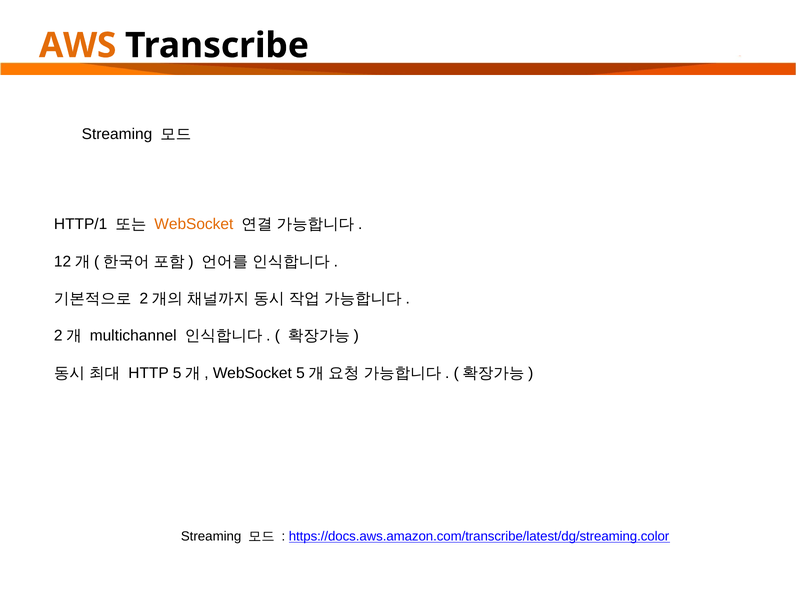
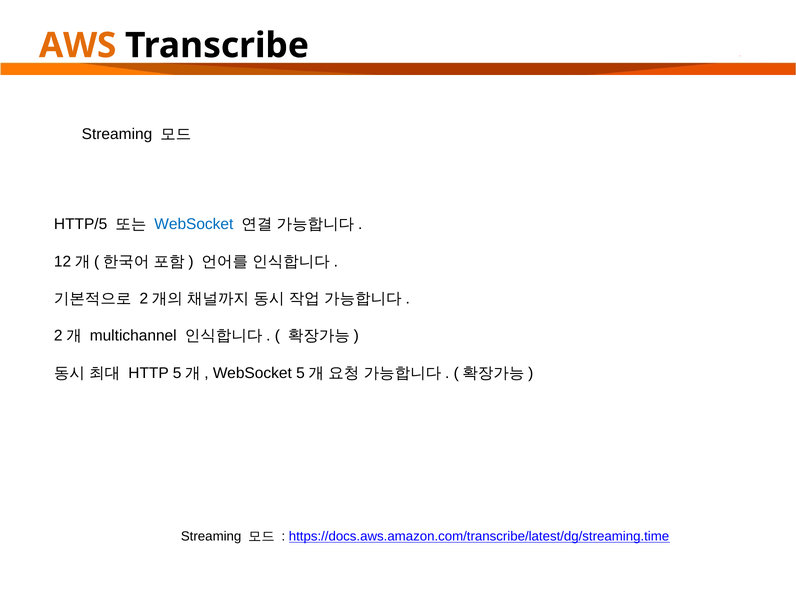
HTTP/1: HTTP/1 -> HTTP/5 (81, 224)
WebSocket colour: orange -> blue (194, 224)
https://docs.aws.amazon.com/transcribe/latest/dg/streaming.color: https://docs.aws.amazon.com/transcribe/latest/dg/streaming.color -> https://docs.aws.amazon.com/transcribe/latest/dg/streaming.time (479, 537)
